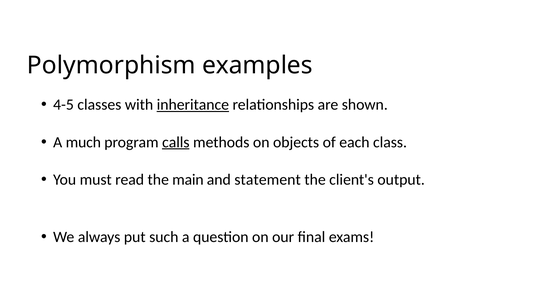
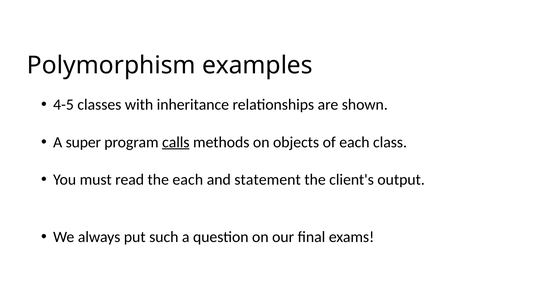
inheritance underline: present -> none (193, 105)
much: much -> super (83, 142)
the main: main -> each (188, 180)
